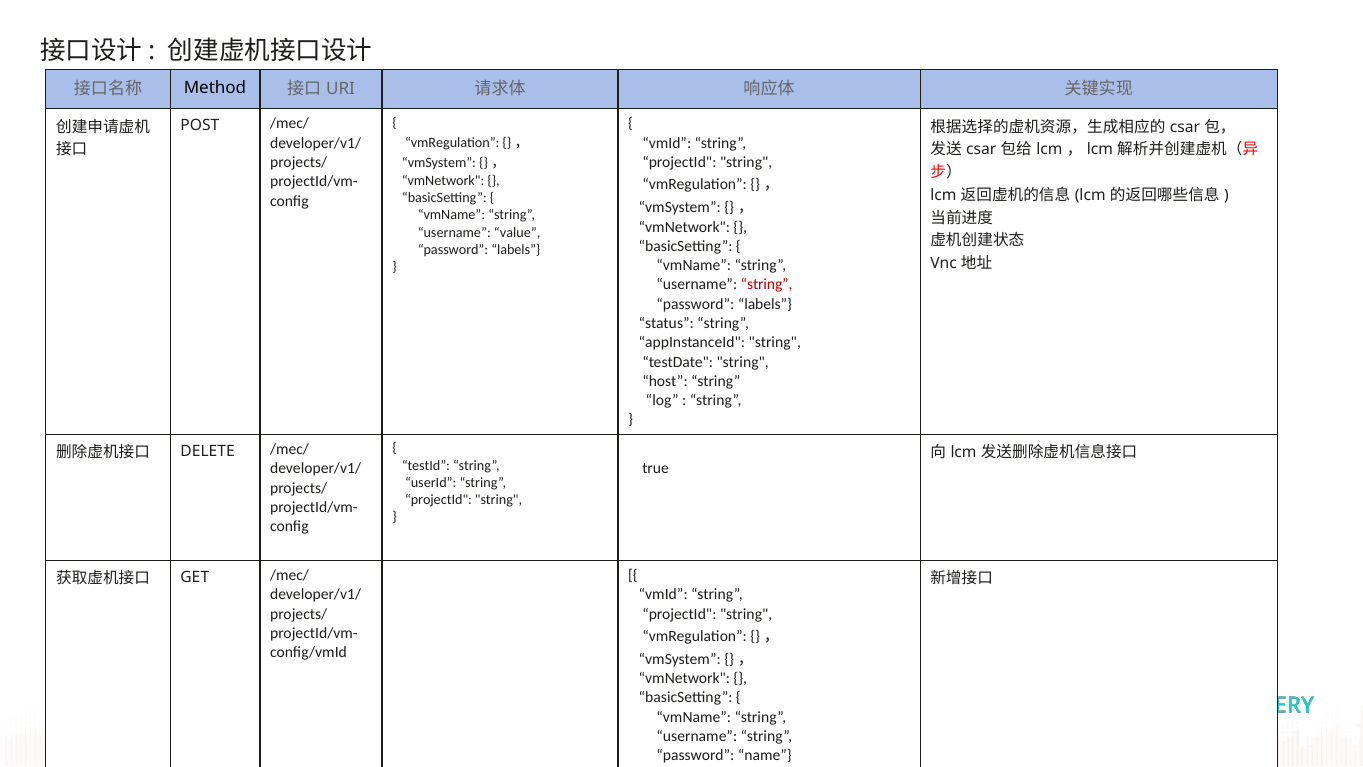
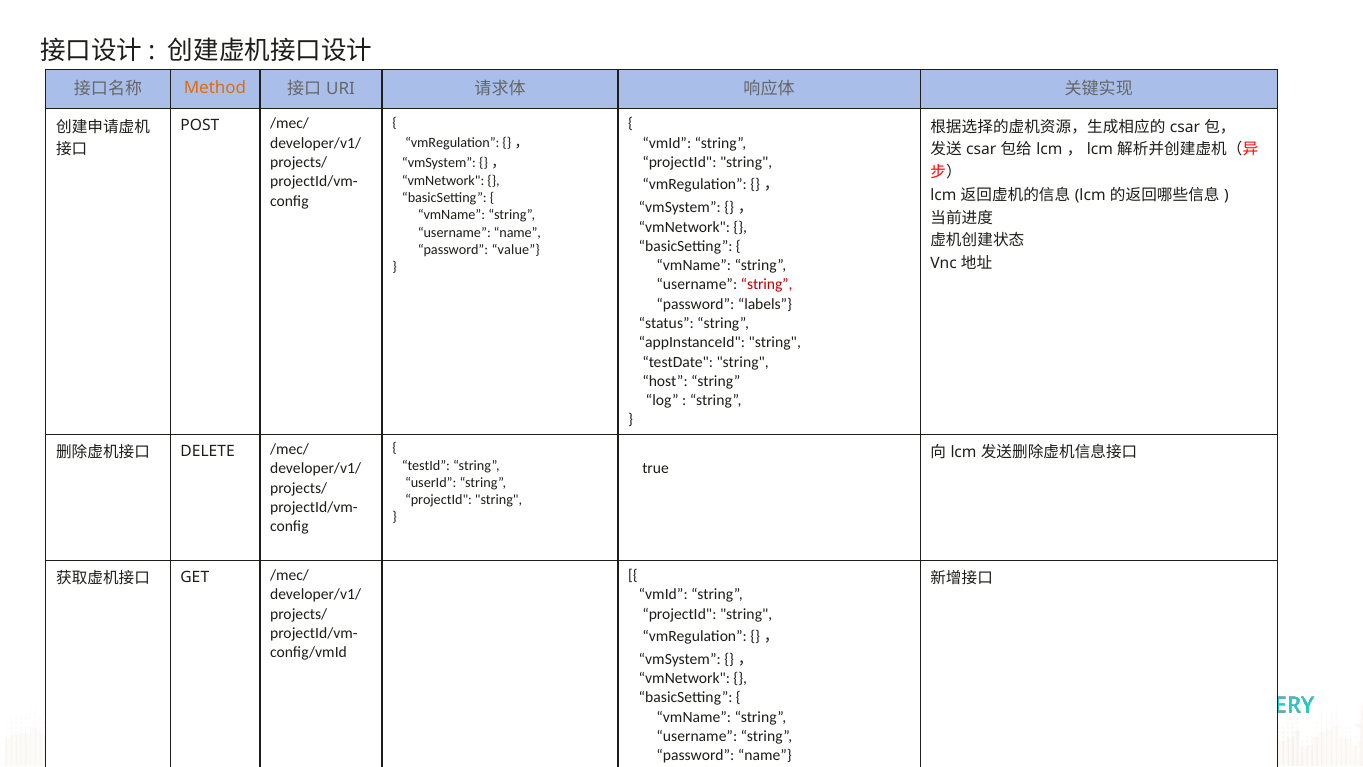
Method colour: black -> orange (215, 87)
username value: value -> name (517, 232)
labels: labels -> value (516, 250)
